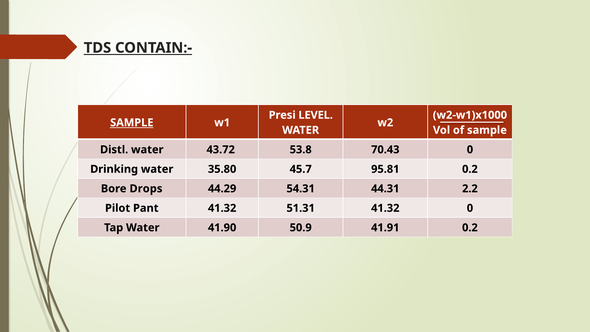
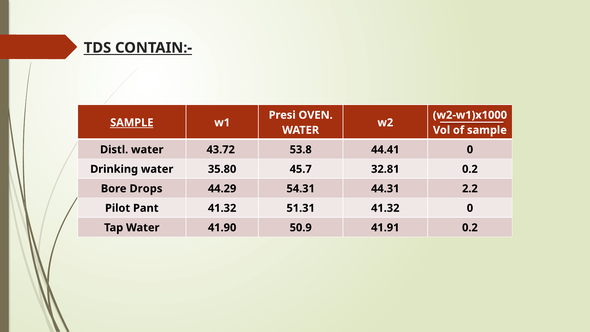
LEVEL: LEVEL -> OVEN (316, 115)
70.43: 70.43 -> 44.41 (385, 150)
95.81: 95.81 -> 32.81 (385, 169)
